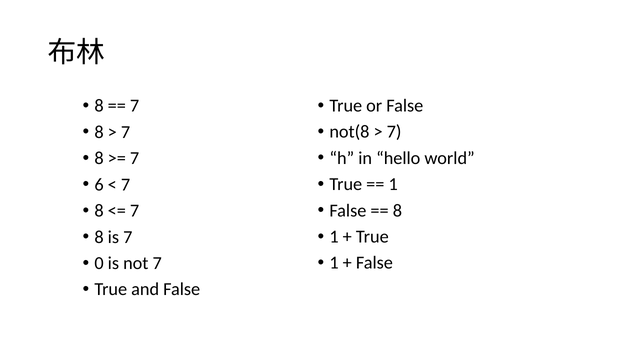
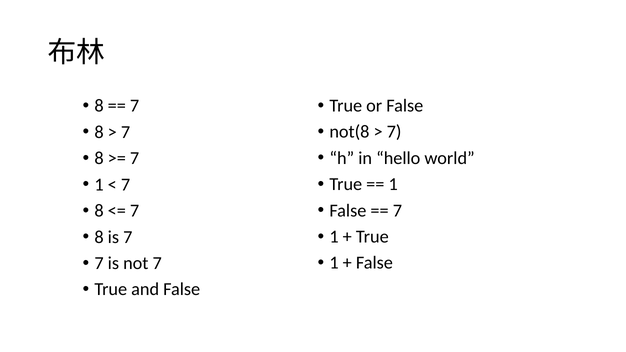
6: 6 -> 1 (99, 185)
8: 8 -> 7 (397, 211)
0: 0 -> 7 (99, 263)
